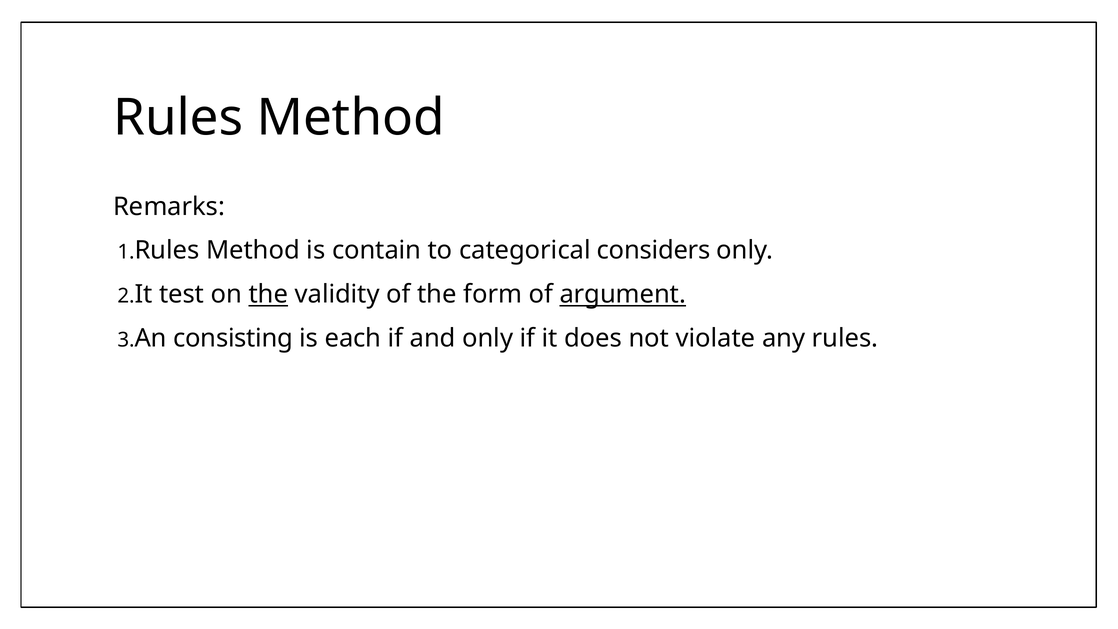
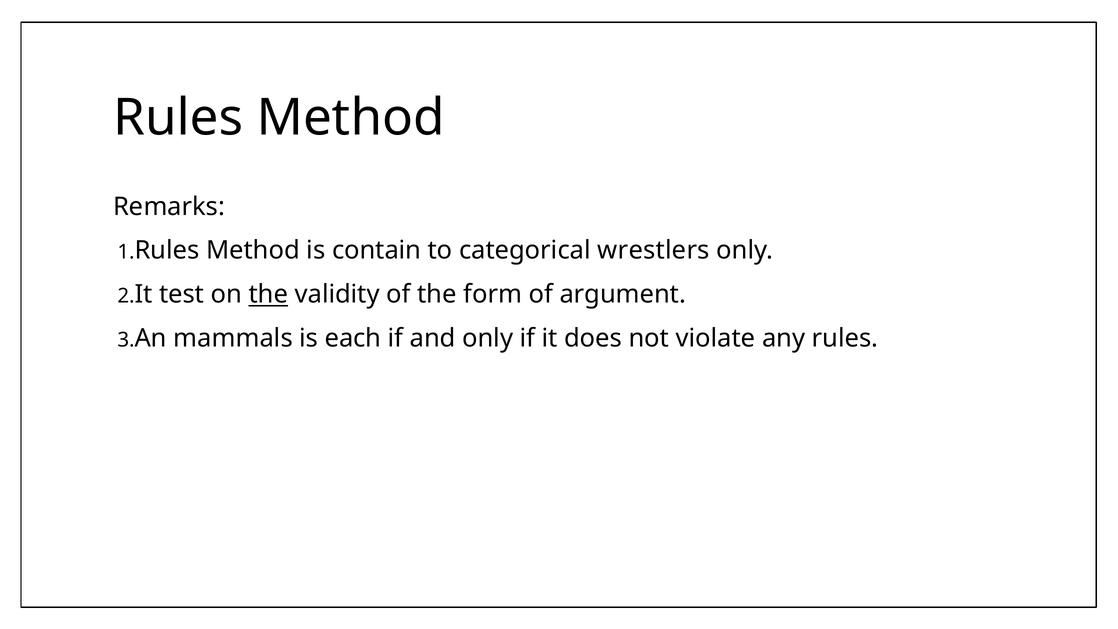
considers: considers -> wrestlers (653, 250)
argument underline: present -> none (623, 294)
consisting: consisting -> mammals (233, 338)
